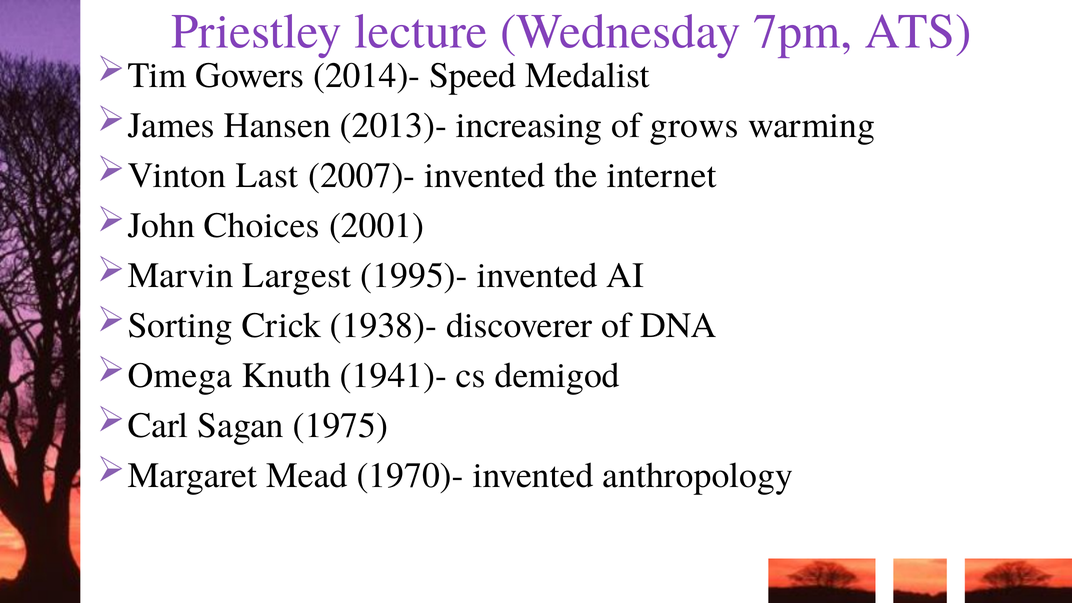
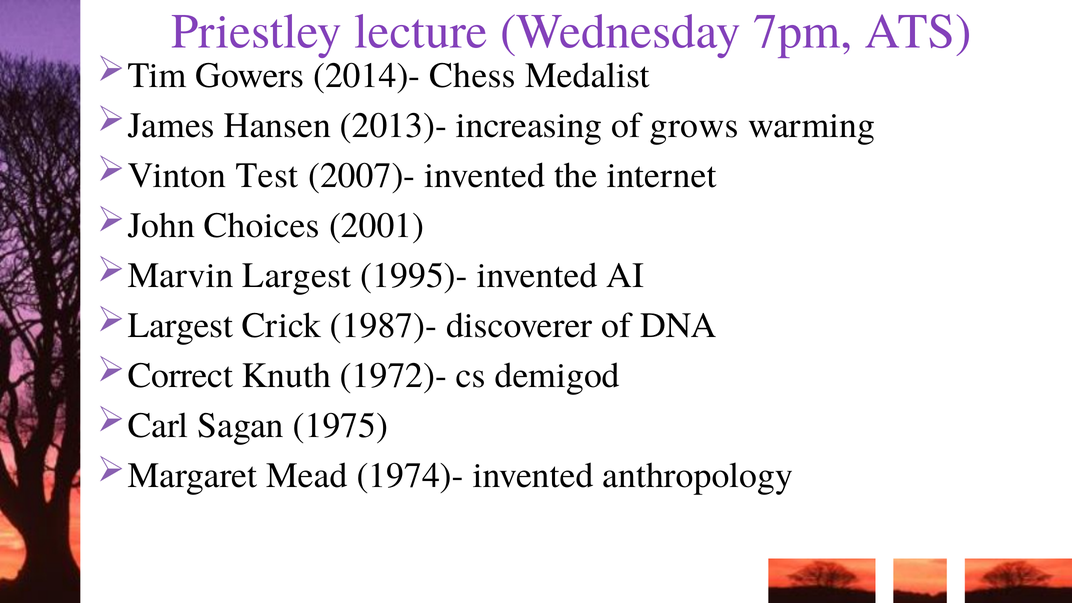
Speed: Speed -> Chess (472, 75)
Last: Last -> Test (267, 175)
Sorting: Sorting -> Largest (180, 326)
1938)-: 1938)- -> 1987)- (384, 326)
Omega: Omega -> Correct (180, 376)
1941)-: 1941)- -> 1972)- (393, 376)
1970)-: 1970)- -> 1974)- (410, 476)
